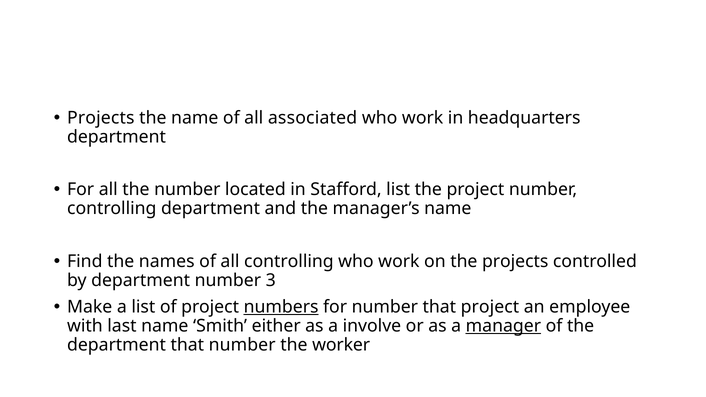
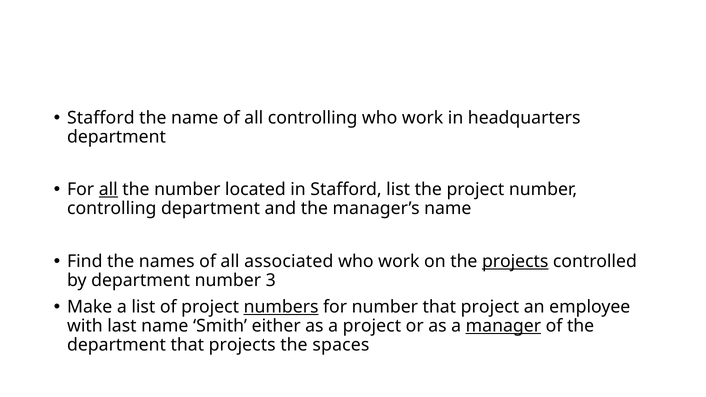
Projects: Projects -> Stafford (101, 118)
all associated: associated -> controlling (313, 118)
all underline: none -> present (108, 190)
all controlling: controlling -> associated (289, 262)
projects underline: none -> present (515, 262)
a involve: involve -> project (372, 326)
that number: number -> projects (242, 345)
worker: worker -> spaces (341, 345)
